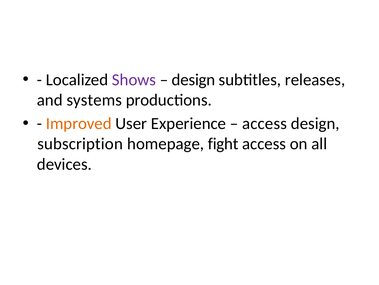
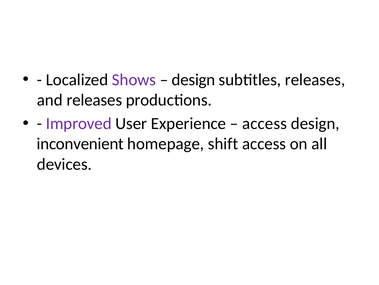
and systems: systems -> releases (94, 100)
Improved colour: orange -> purple (79, 123)
subscription: subscription -> inconvenient (80, 144)
fight: fight -> shift (223, 144)
